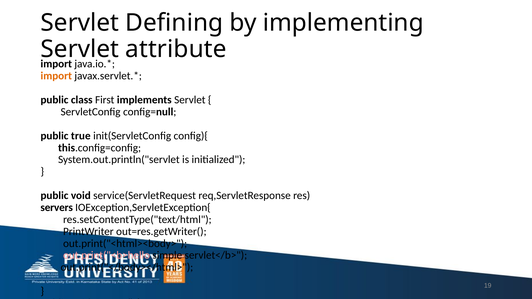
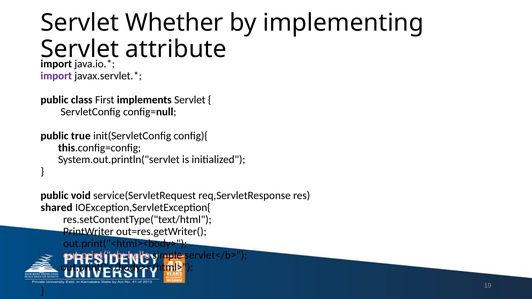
Defining: Defining -> Whether (174, 23)
import colour: orange -> purple (56, 76)
servers: servers -> shared (57, 208)
